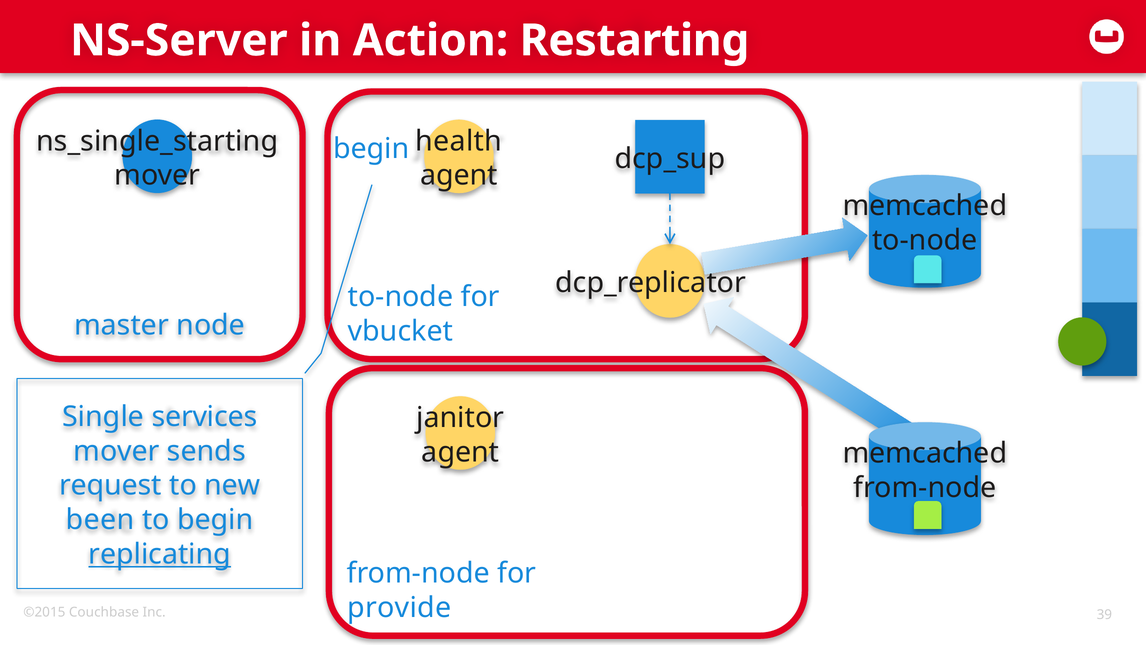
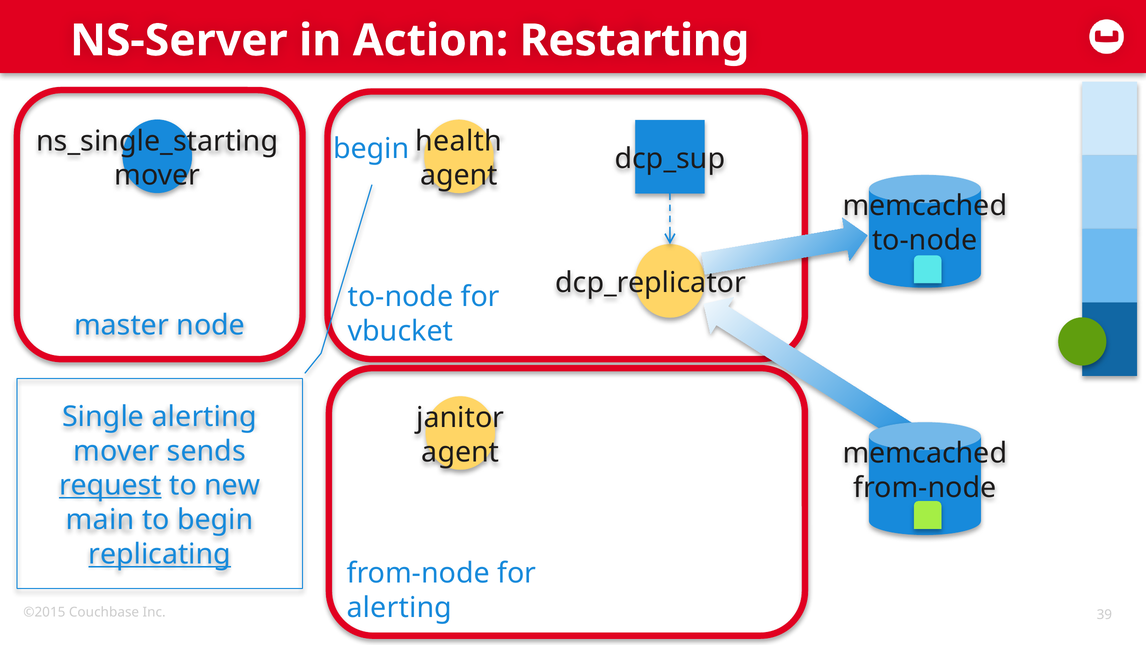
Single services: services -> alerting (204, 417)
request underline: none -> present (110, 485)
been: been -> main (100, 520)
provide: provide -> alerting (399, 608)
